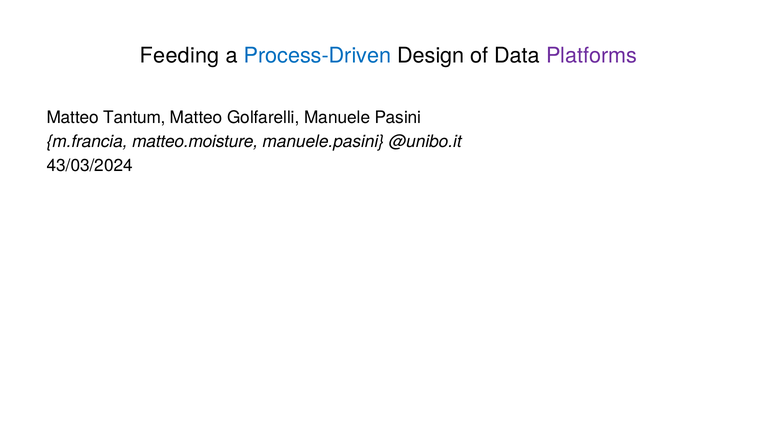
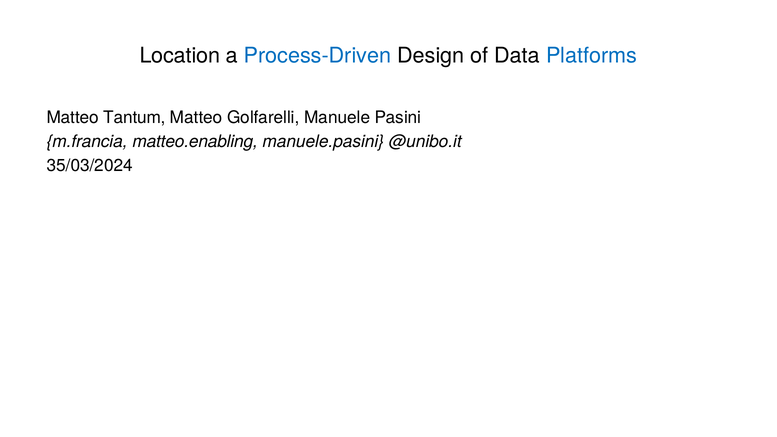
Feeding: Feeding -> Location (180, 55)
Platforms colour: purple -> blue (592, 55)
matteo.moisture: matteo.moisture -> matteo.enabling (195, 142)
43/03/2024: 43/03/2024 -> 35/03/2024 (90, 166)
